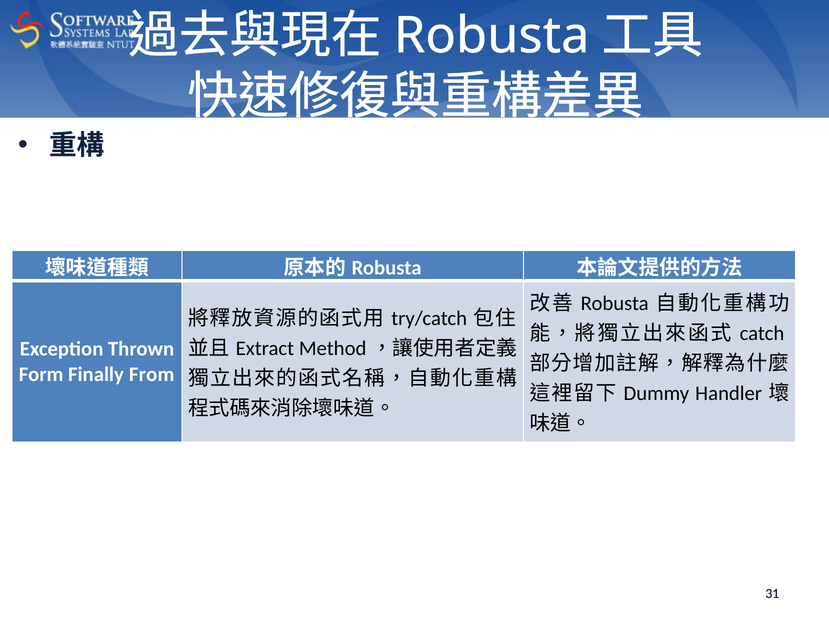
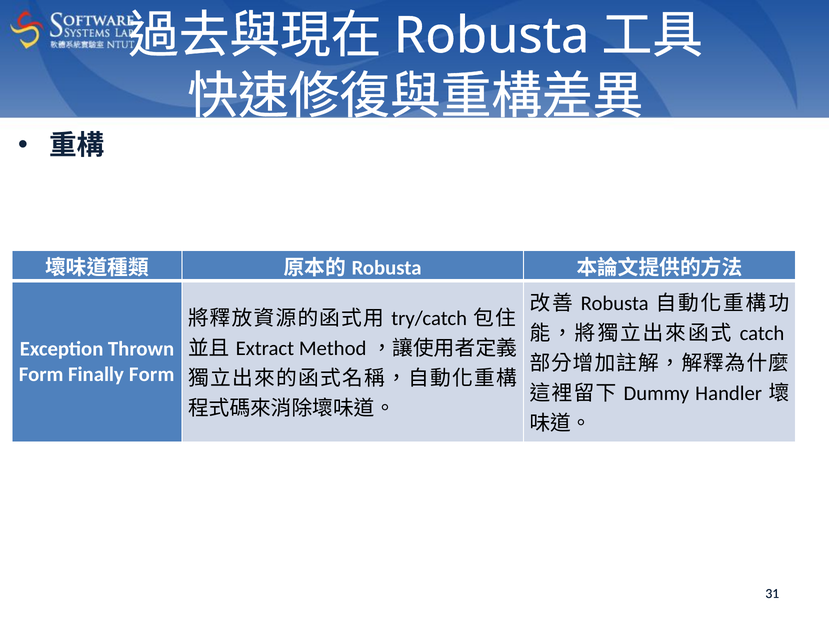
Finally From: From -> Form (152, 374)
